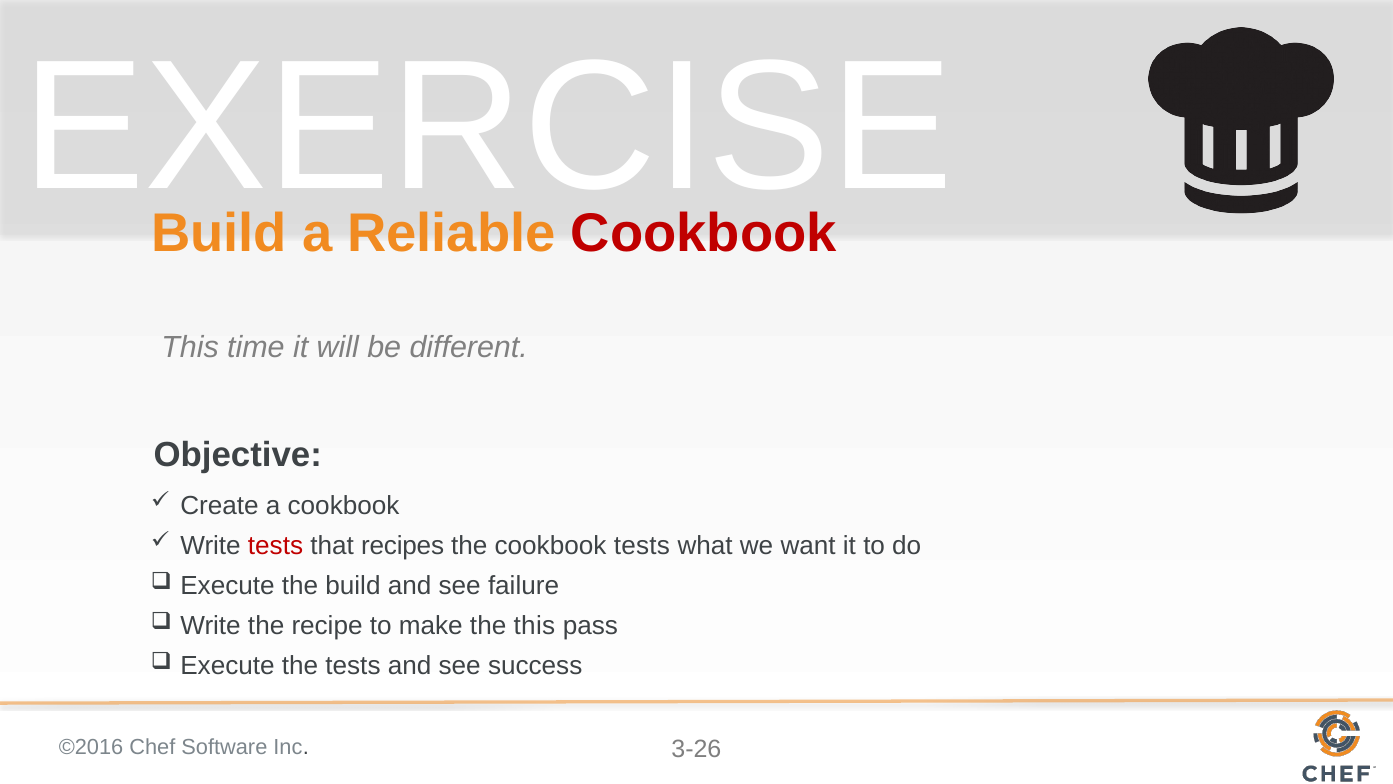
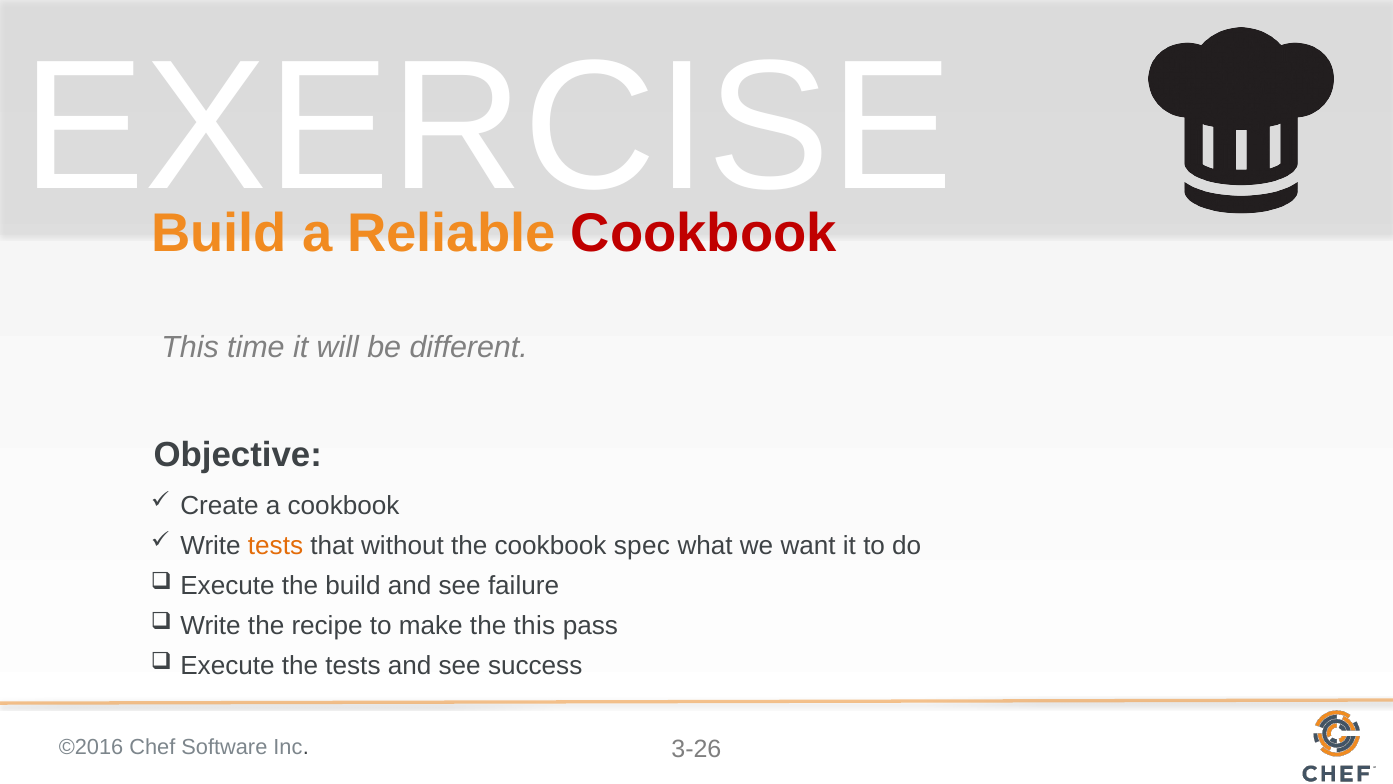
tests colour: red -> orange (276, 546)
recipes: recipes -> without (402, 546)
cookbook tests: tests -> spec (642, 546)
